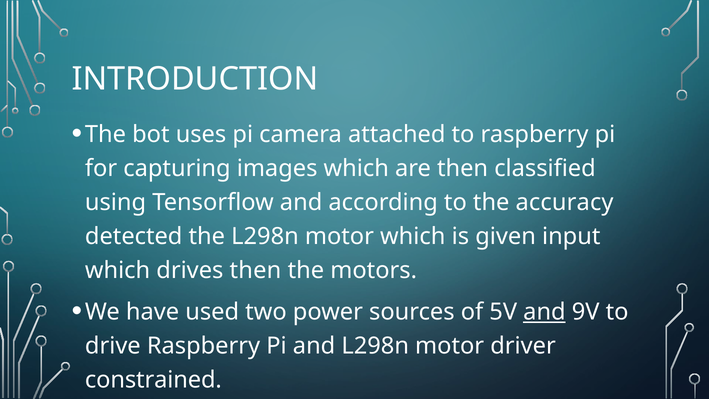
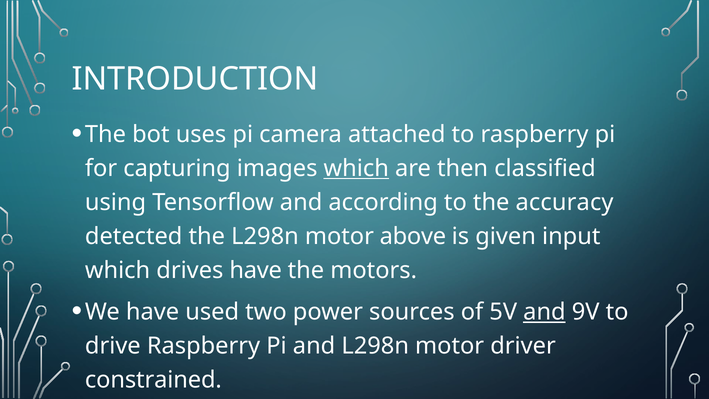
which underline: none -> present (356, 168)
motor which: which -> above (413, 236)
drives then: then -> have (256, 270)
